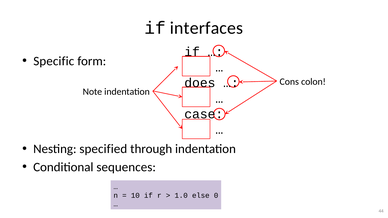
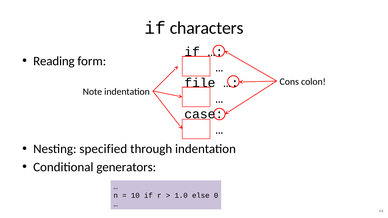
interfaces: interfaces -> characters (207, 28)
Specific: Specific -> Reading (54, 61)
does: does -> file (200, 83)
sequences: sequences -> generators (126, 167)
